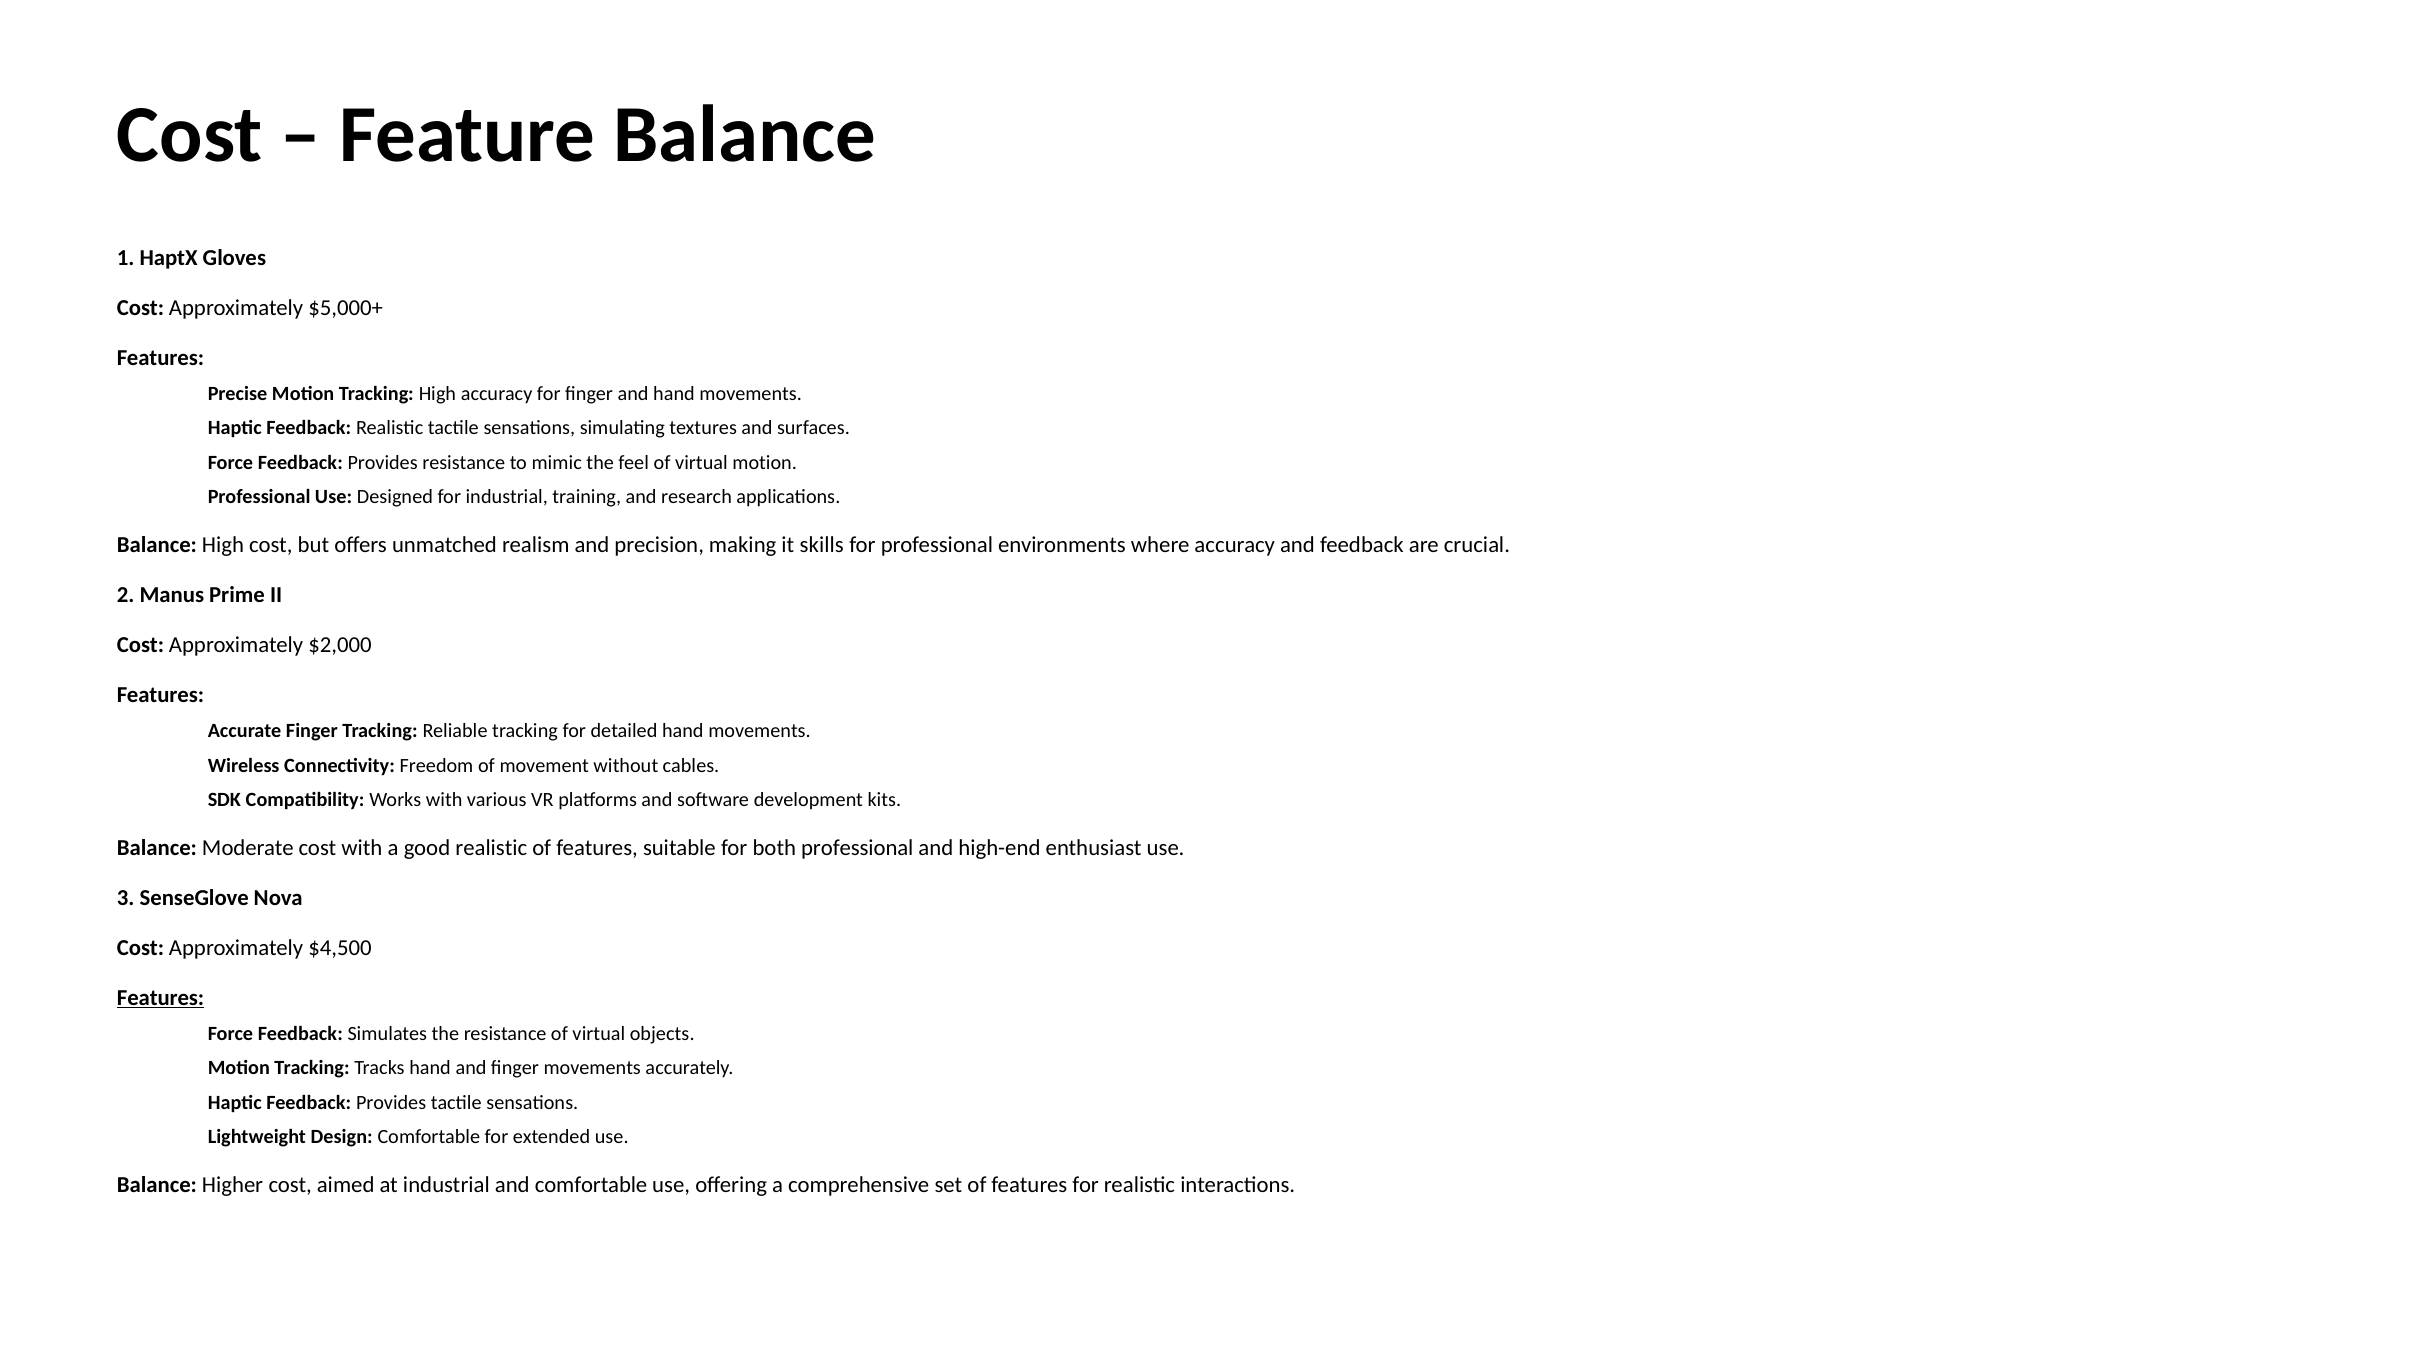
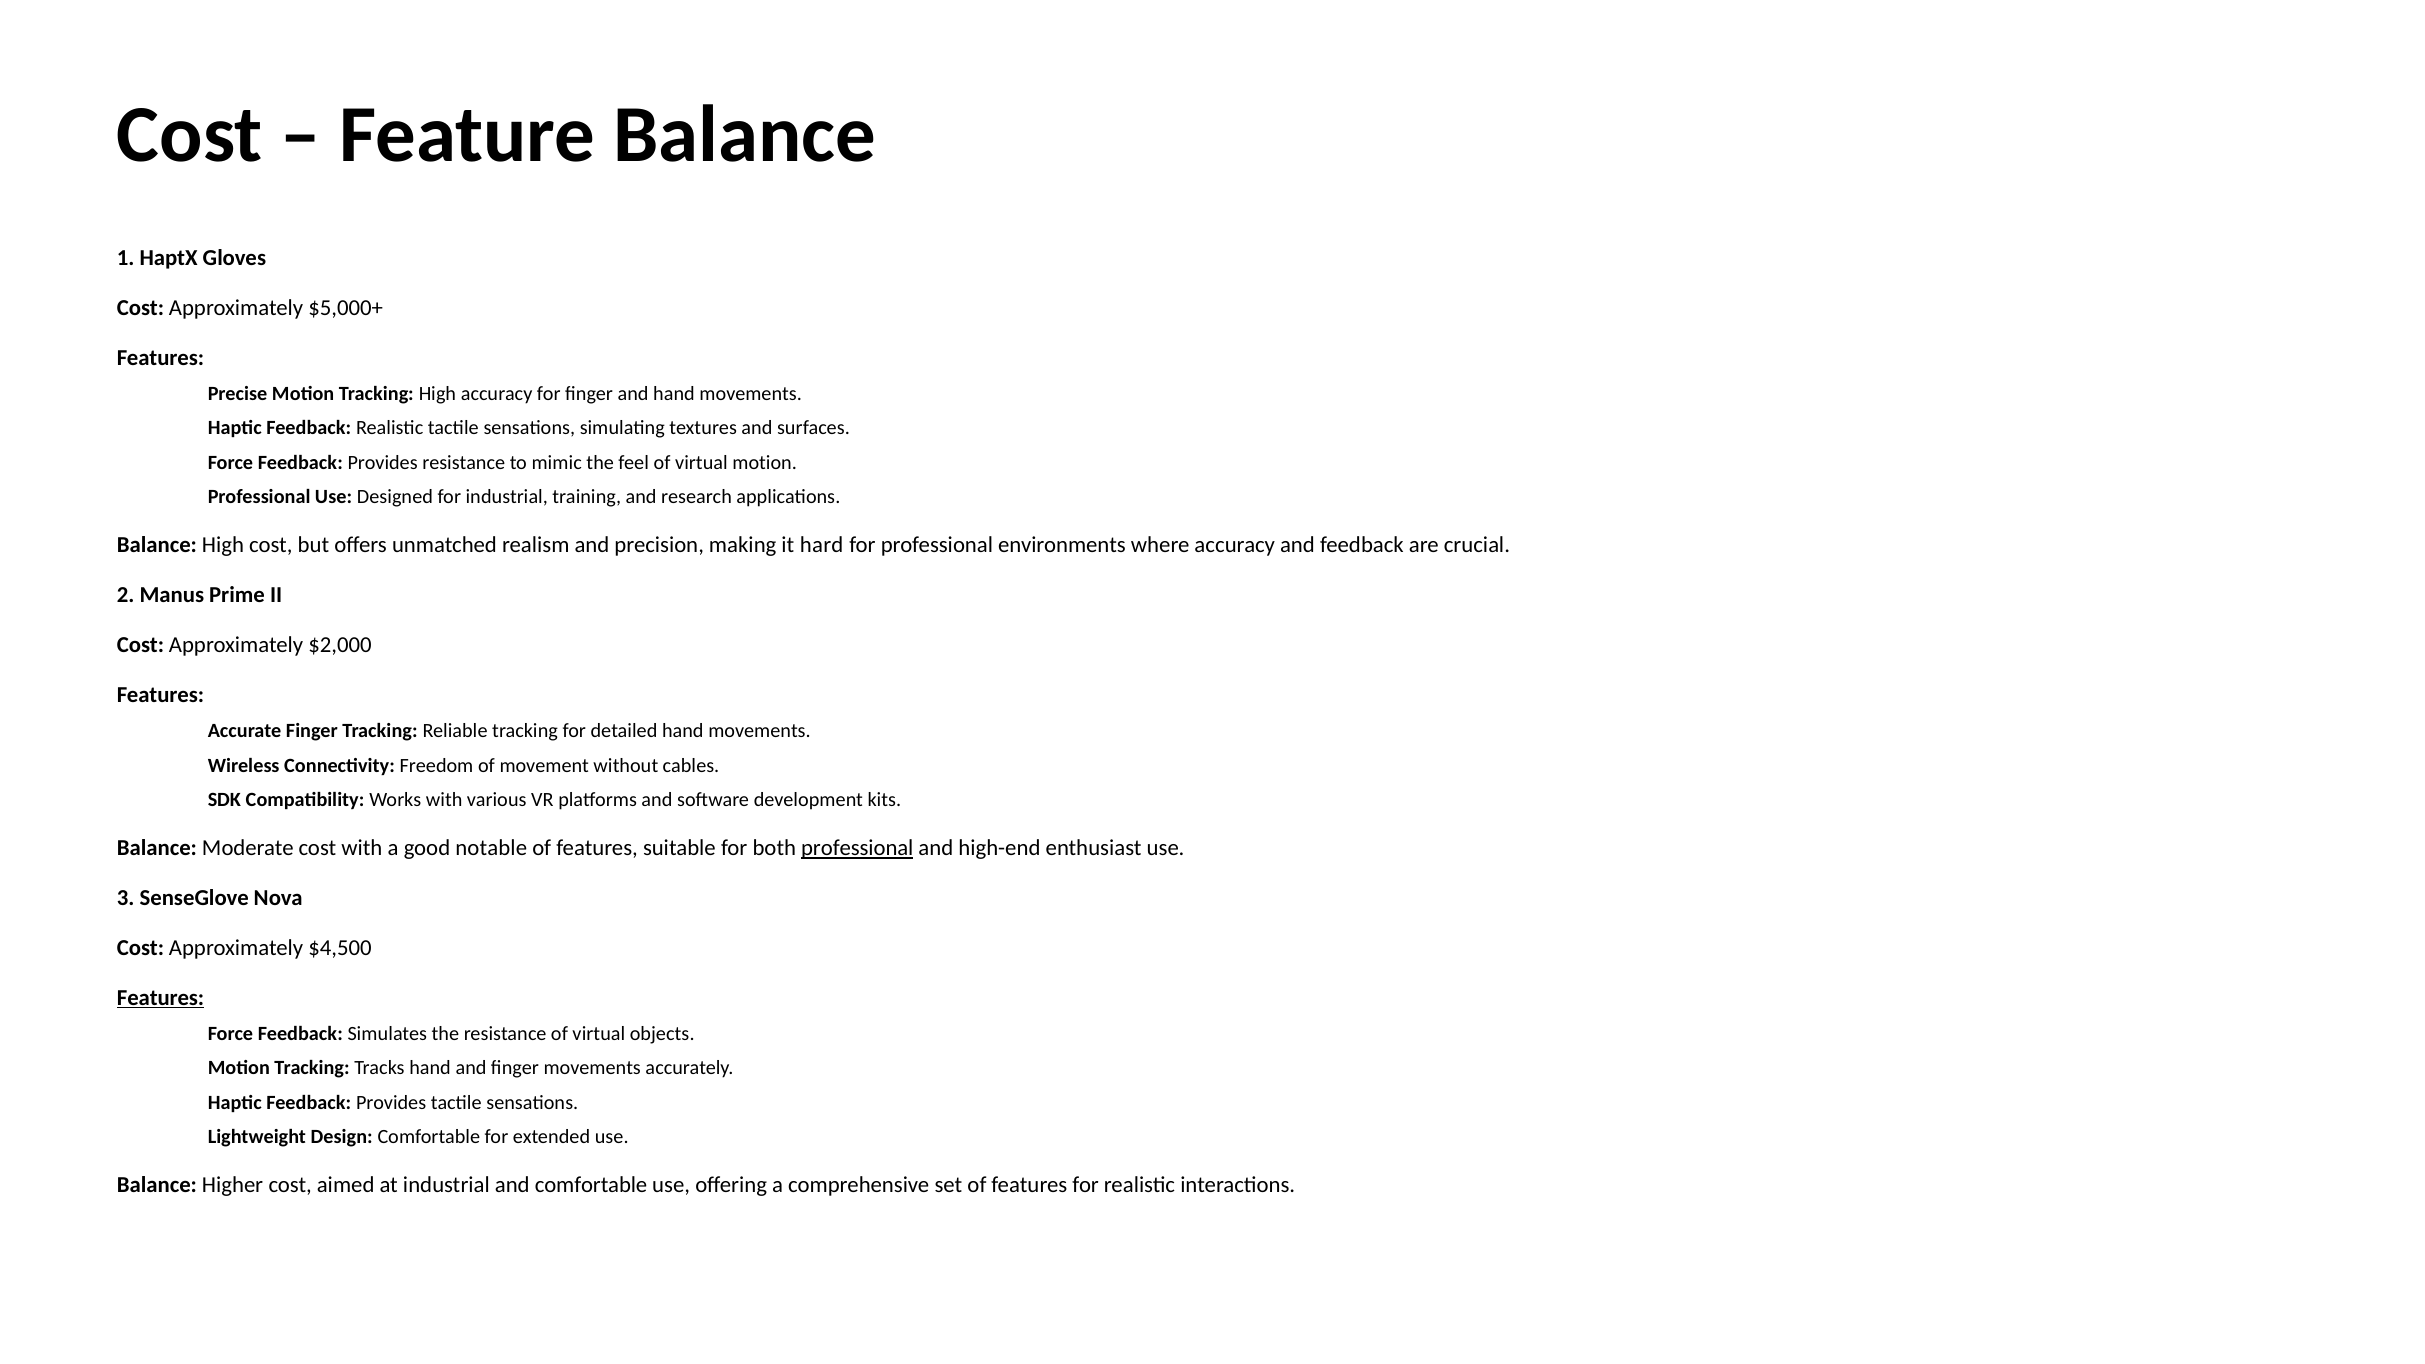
skills: skills -> hard (822, 545)
good realistic: realistic -> notable (491, 848)
professional underline: none -> present (857, 848)
